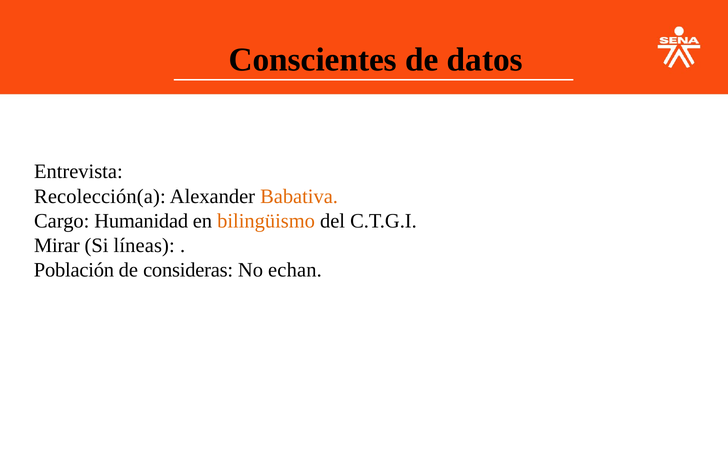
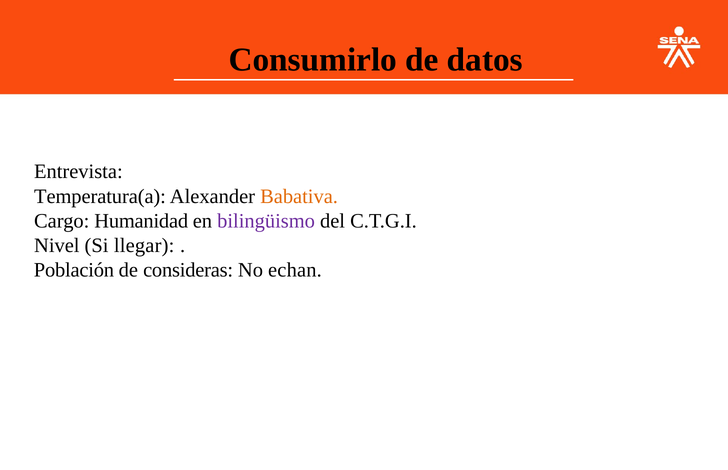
Conscientes: Conscientes -> Consumirlo (313, 60)
Recolección(a: Recolección(a -> Temperatura(a (100, 196)
bilingüismo colour: orange -> purple (266, 221)
Mirar: Mirar -> Nivel (57, 245)
líneas: líneas -> llegar (144, 245)
